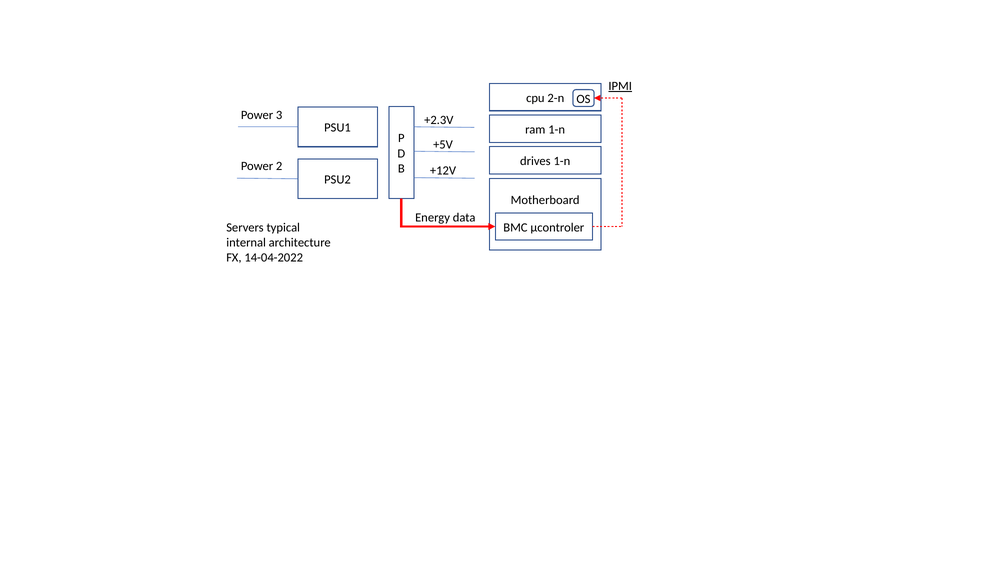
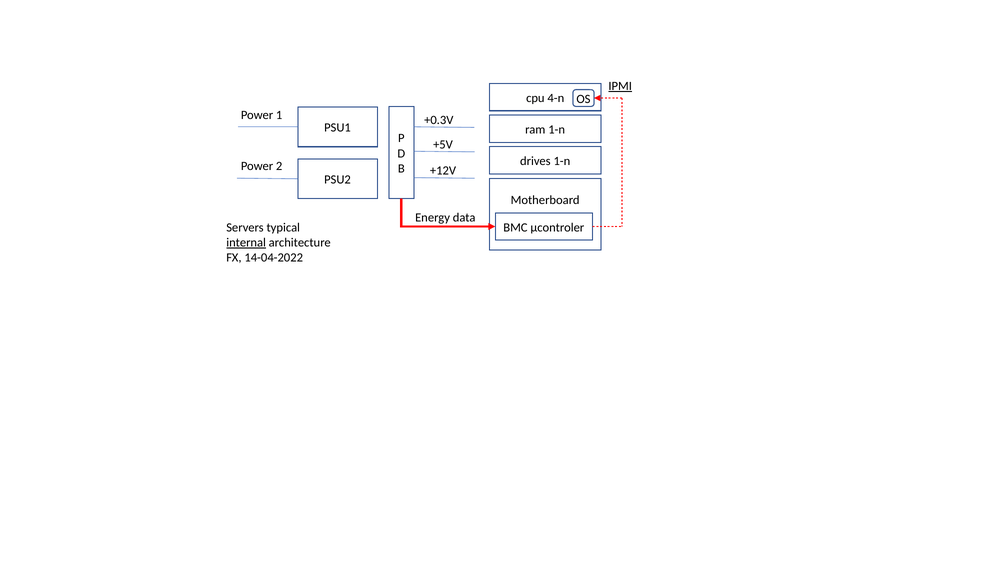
2-n: 2-n -> 4-n (556, 98)
3: 3 -> 1 (279, 115)
+2.3V: +2.3V -> +0.3V (439, 120)
internal underline: none -> present (246, 243)
